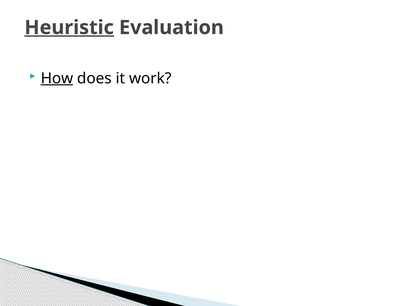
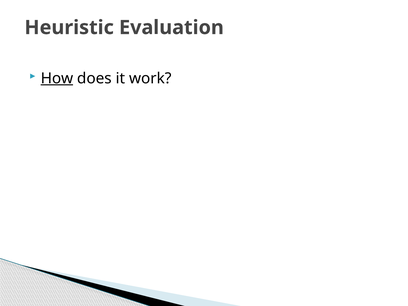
Heuristic underline: present -> none (69, 28)
